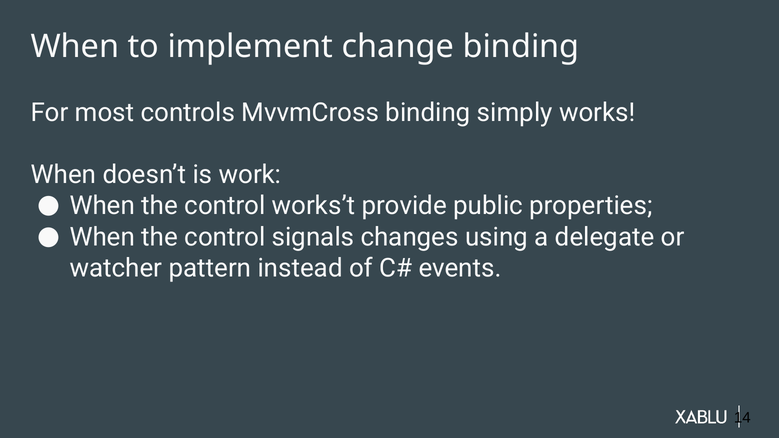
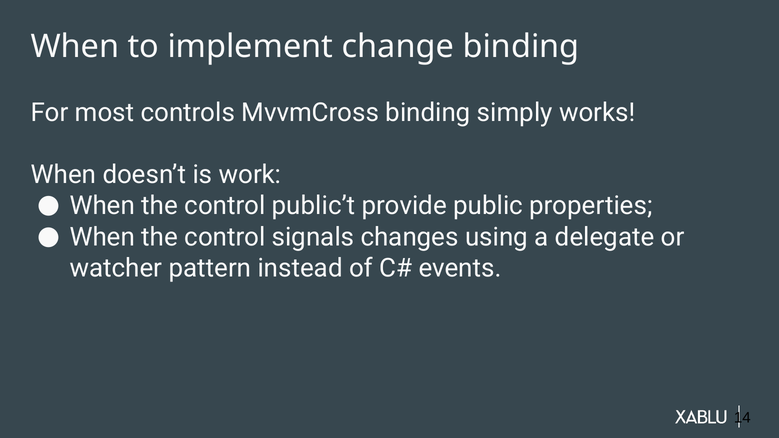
works’t: works’t -> public’t (314, 206)
